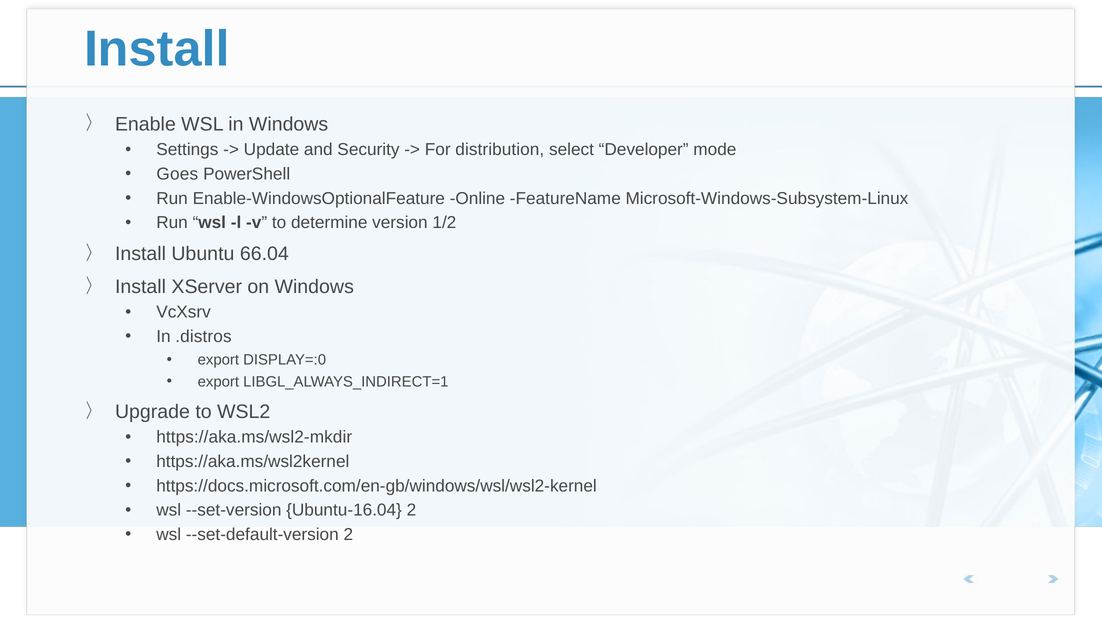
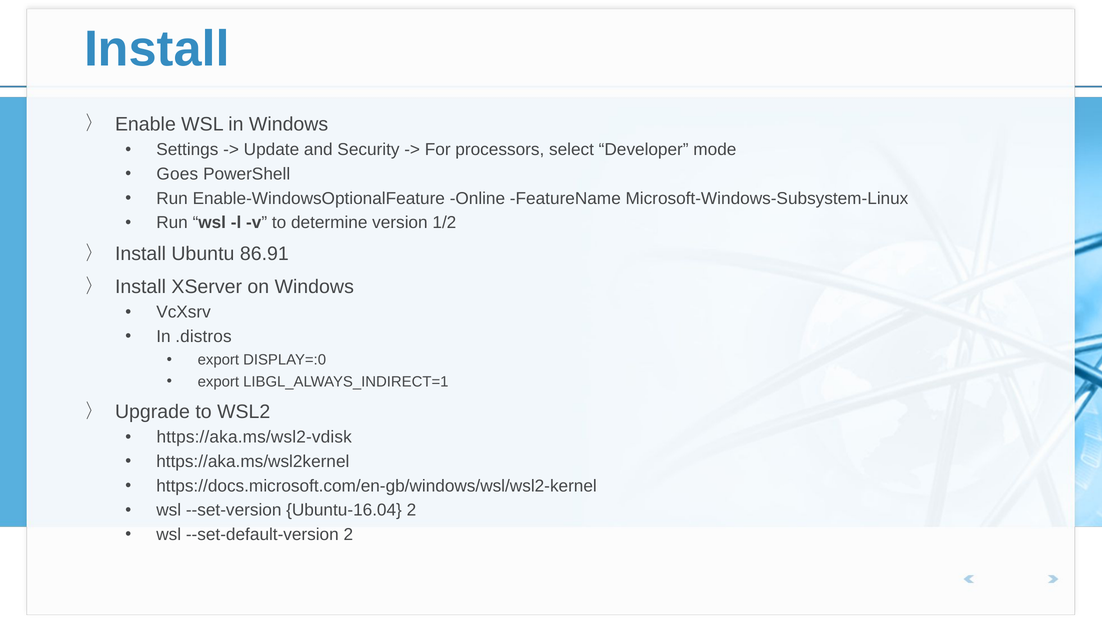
distribution: distribution -> processors (500, 150)
66.04: 66.04 -> 86.91 (264, 254)
https://aka.ms/wsl2-mkdir: https://aka.ms/wsl2-mkdir -> https://aka.ms/wsl2-vdisk (254, 437)
